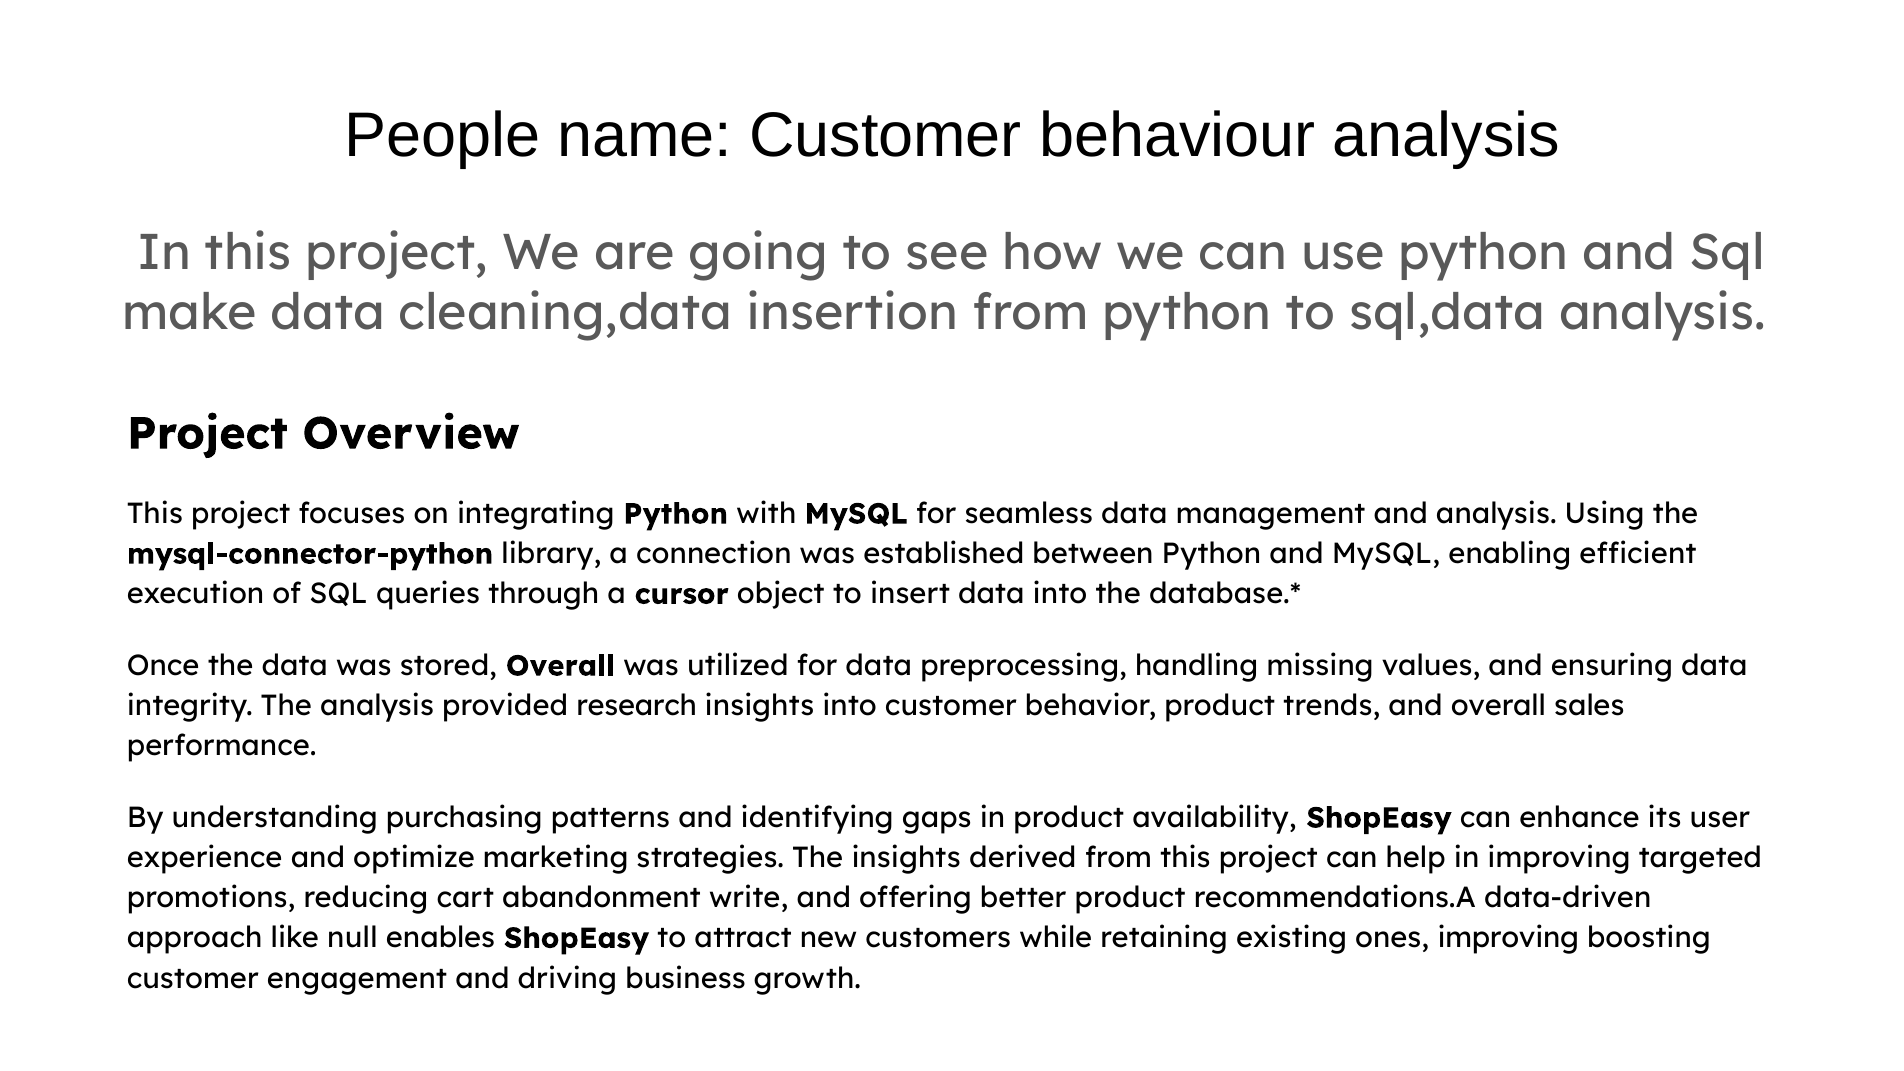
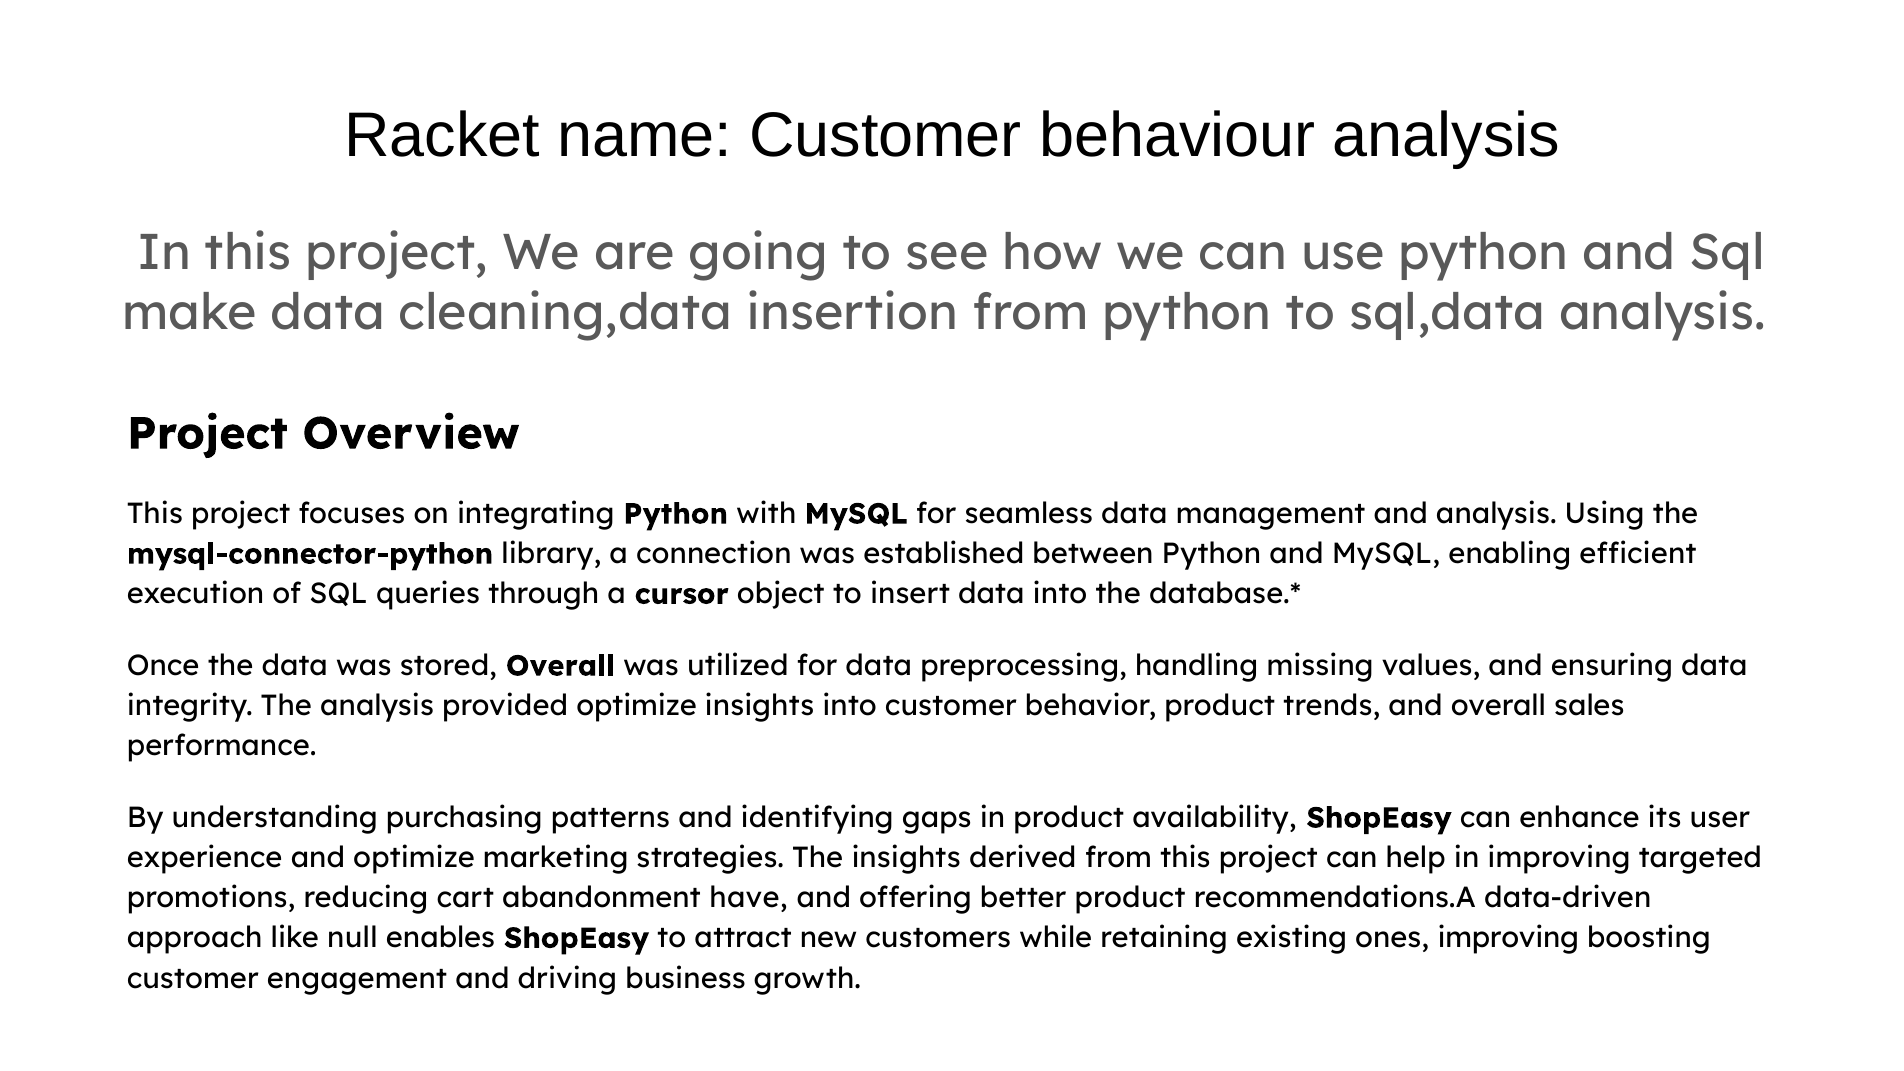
People: People -> Racket (442, 136)
provided research: research -> optimize (637, 706)
write: write -> have (749, 898)
